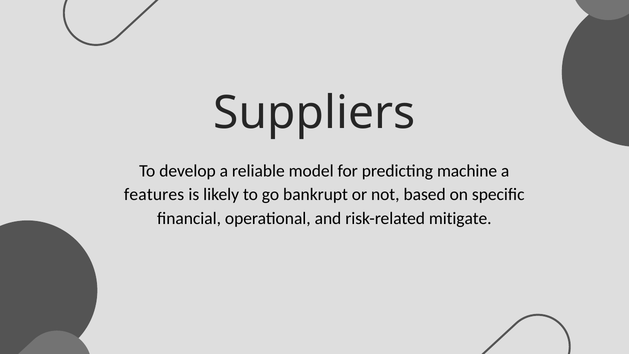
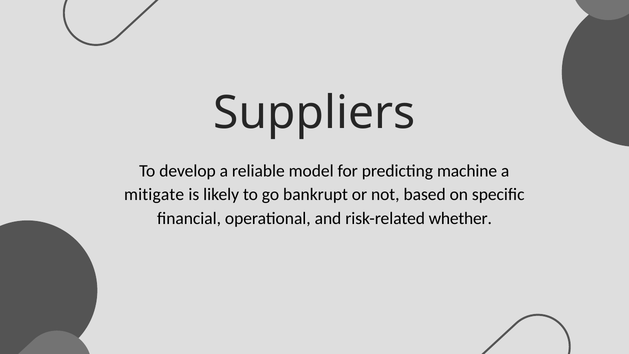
features: features -> mitigate (154, 194)
mitigate: mitigate -> whether (460, 218)
